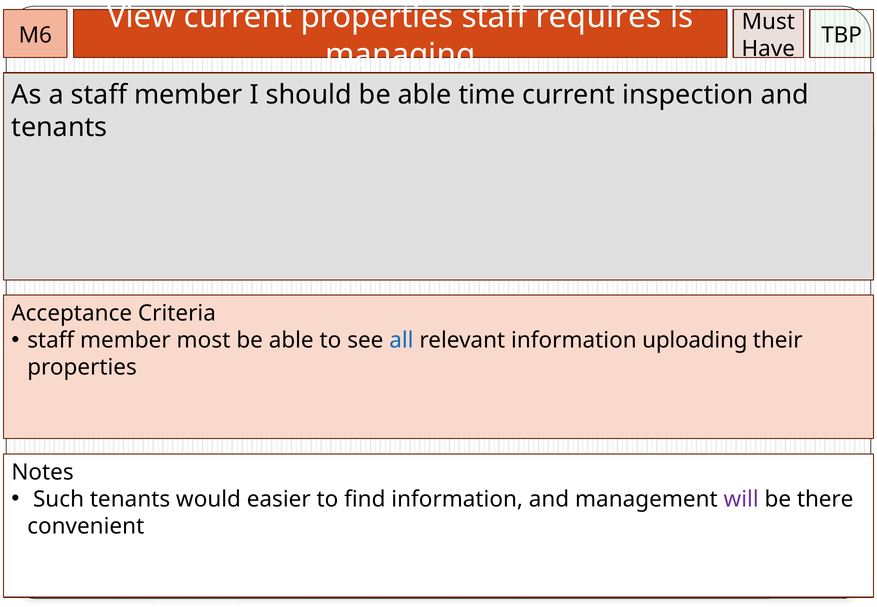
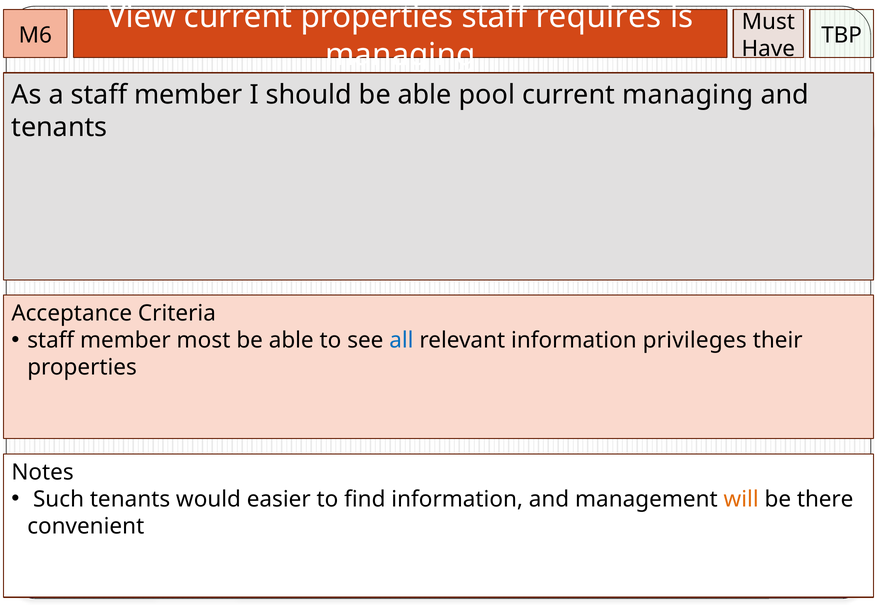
time: time -> pool (487, 95)
current inspection: inspection -> managing (688, 95)
uploading: uploading -> privileges (695, 341)
will colour: purple -> orange (741, 499)
